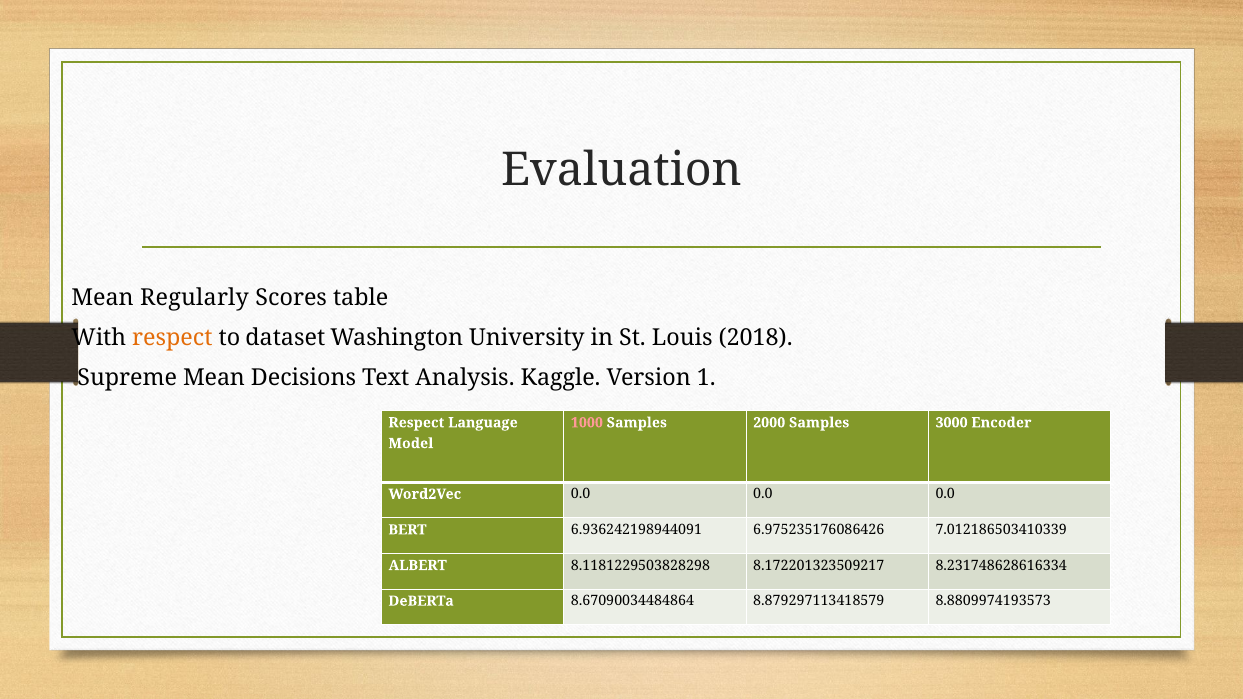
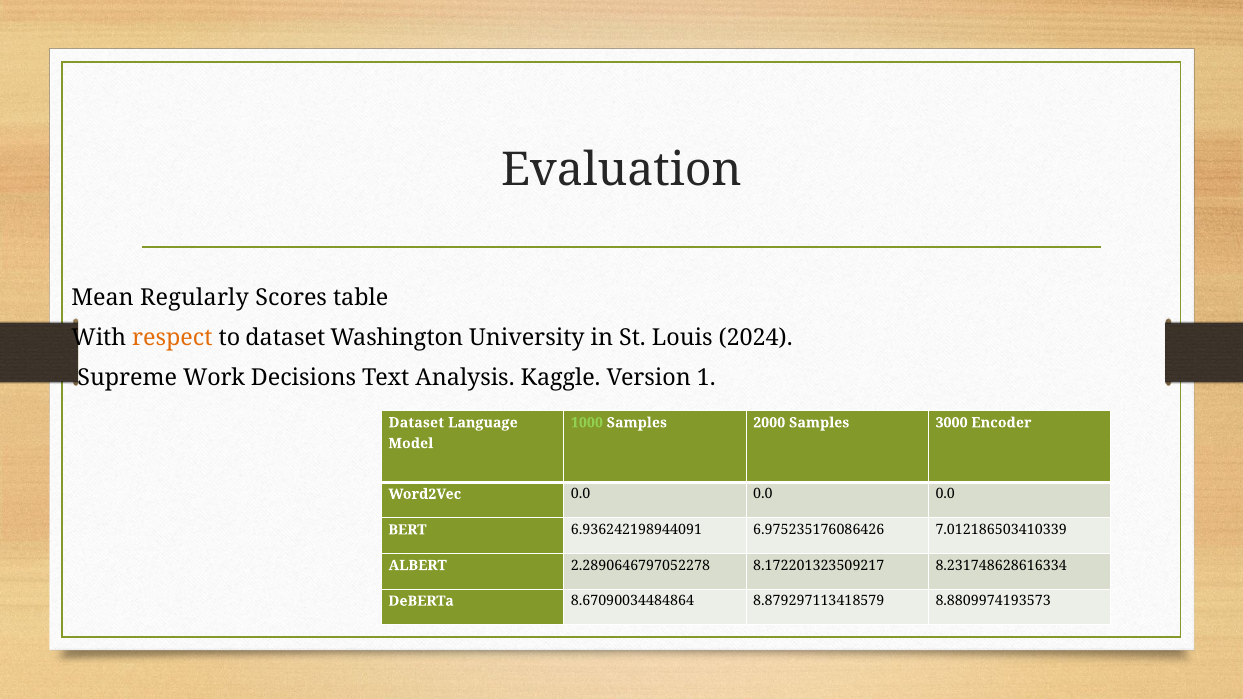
2018: 2018 -> 2024 (756, 338)
Supreme Mean: Mean -> Work (214, 378)
Respect: Respect -> Dataset (416, 423)
1000 colour: pink -> light green (587, 423)
8.1181229503828298: 8.1181229503828298 -> 2.2890646797052278 (640, 566)
